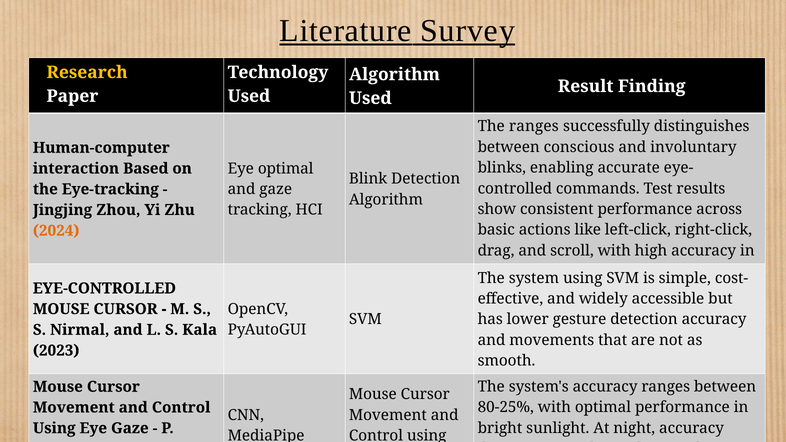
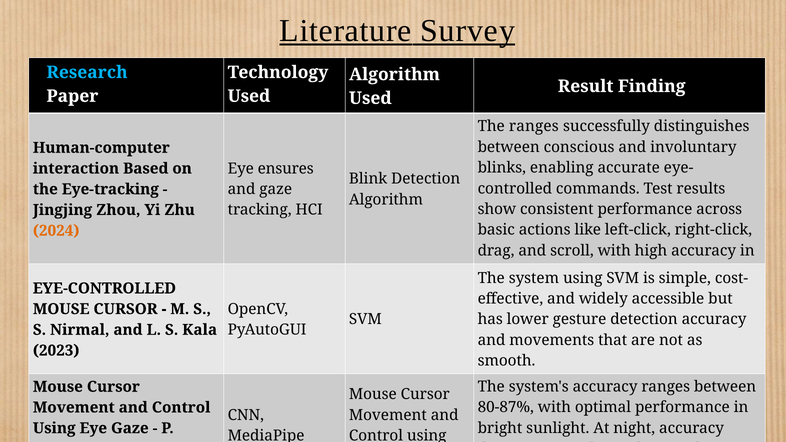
Research colour: yellow -> light blue (87, 72)
Eye optimal: optimal -> ensures (286, 169)
80-25%: 80-25% -> 80-87% (506, 408)
